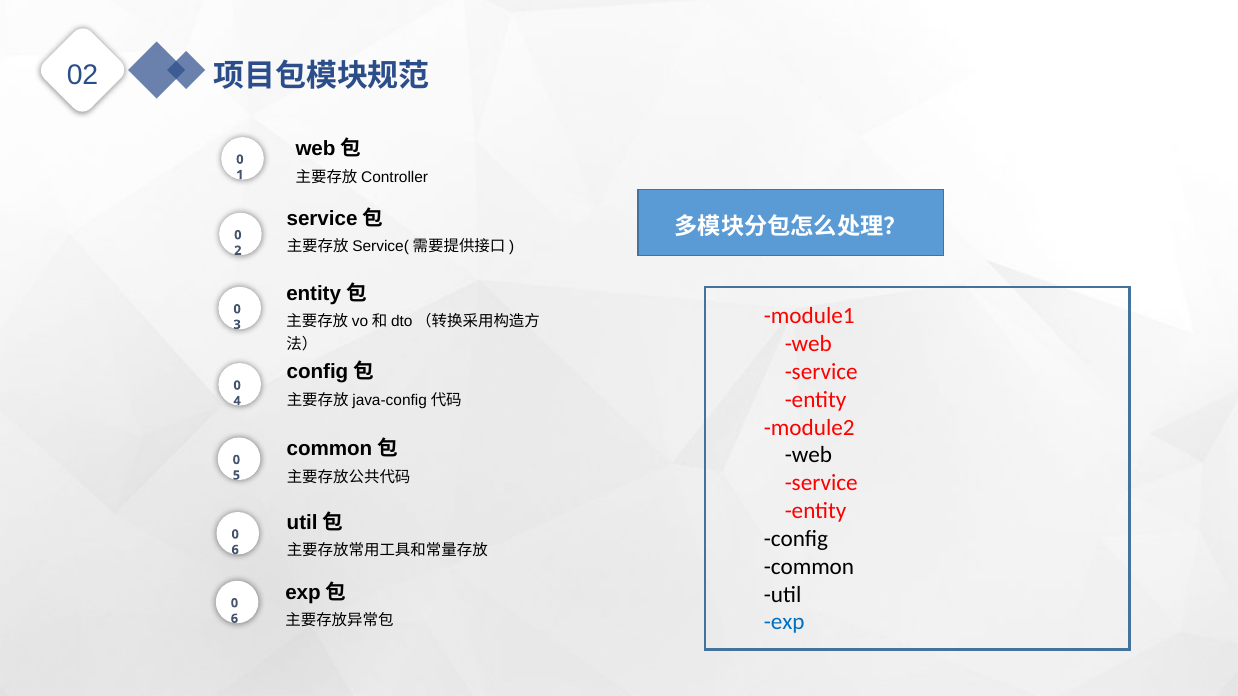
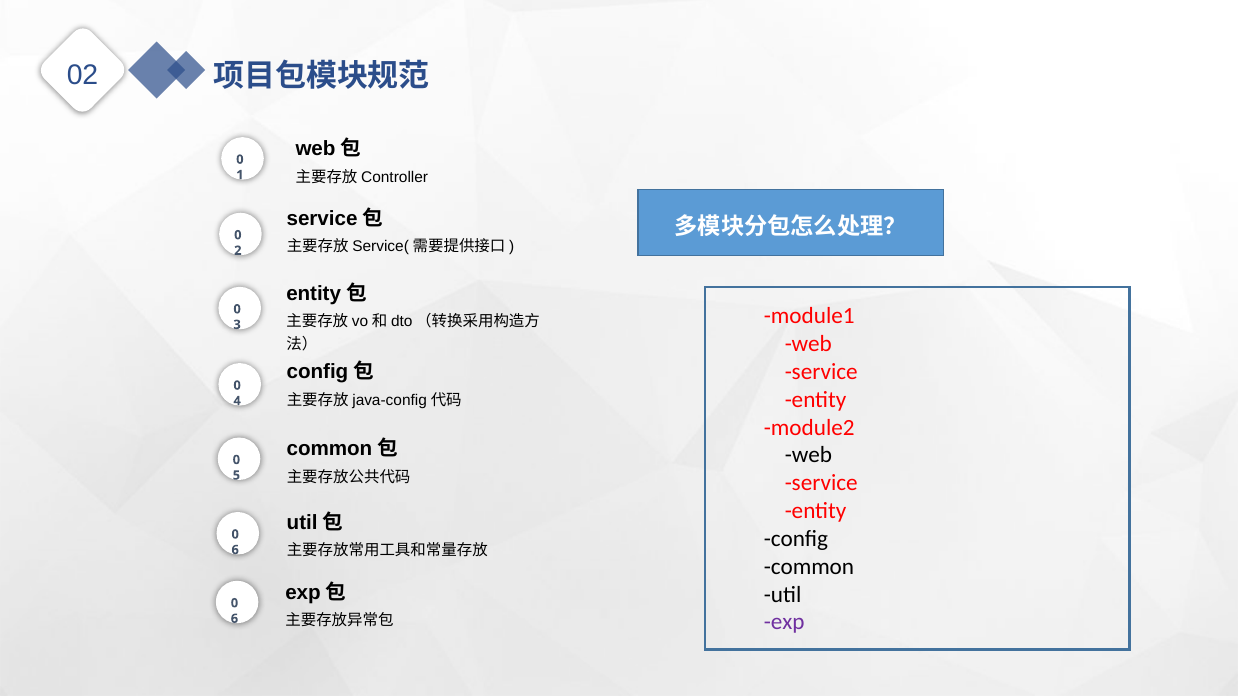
exp colour: blue -> purple (784, 623)
